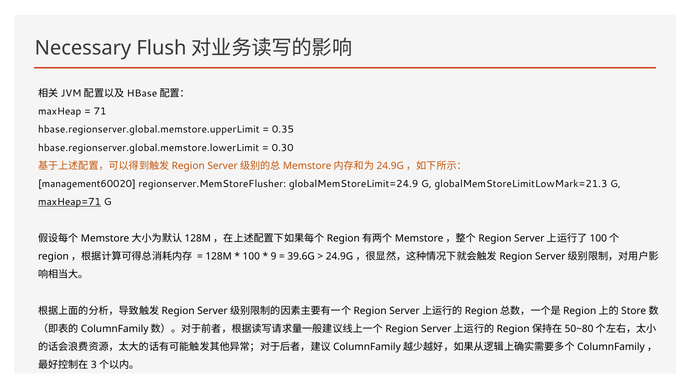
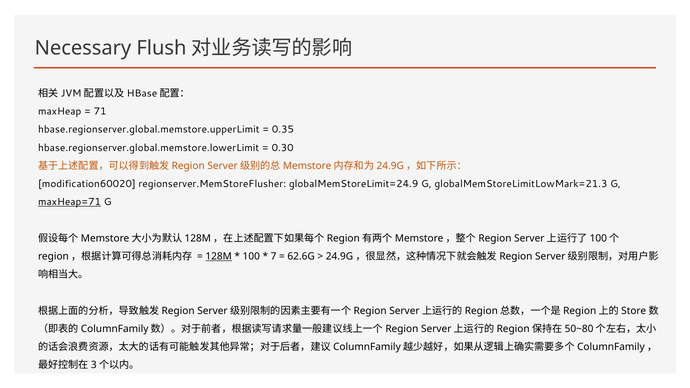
management60020: management60020 -> modification60020 (87, 184)
128M underline: none -> present (219, 256)
9: 9 -> 7 (274, 256)
39.6G: 39.6G -> 62.6G (301, 256)
